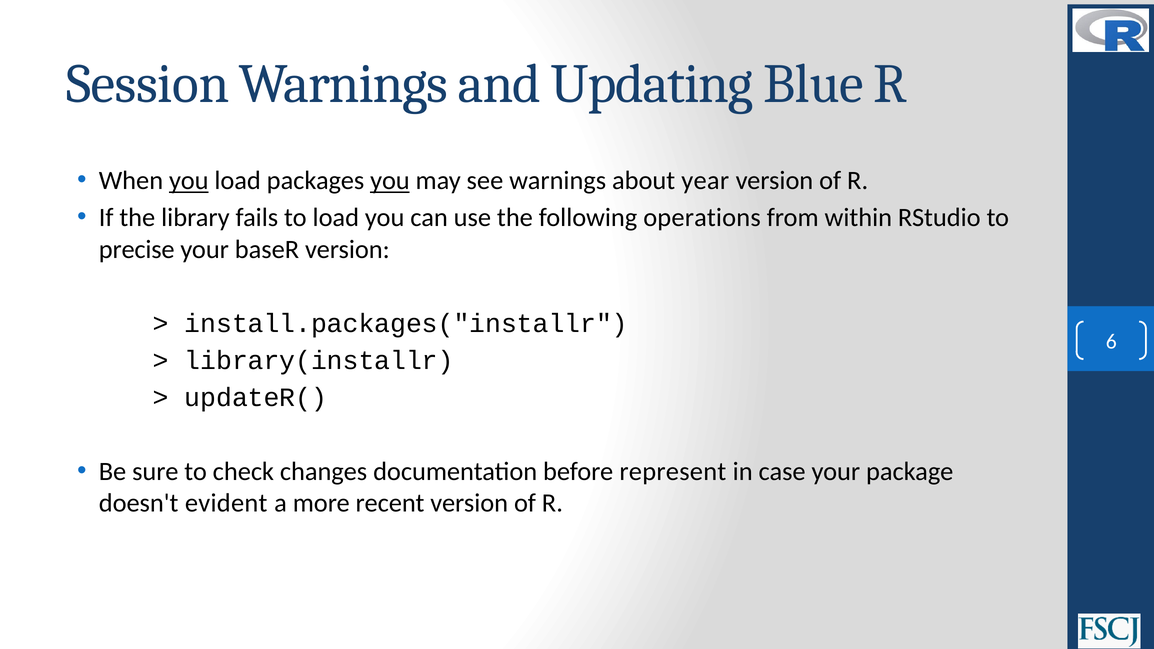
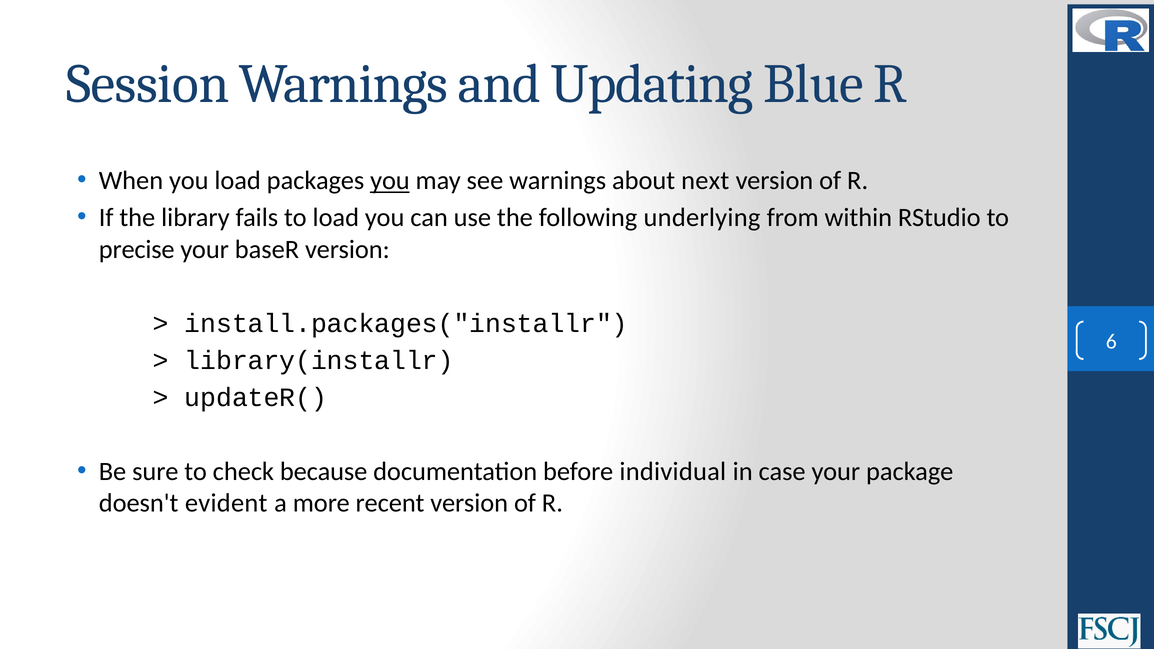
you underline: present -> none (189, 181)
year: year -> next (705, 181)
operations: operations -> underlying (702, 218)
changes: changes -> because (324, 471)
represent: represent -> individual (673, 471)
